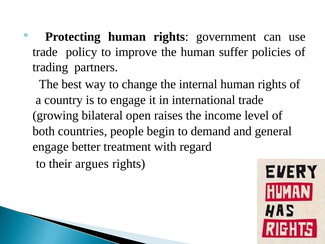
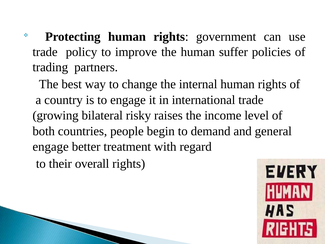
open: open -> risky (138, 115)
argues: argues -> overall (92, 164)
